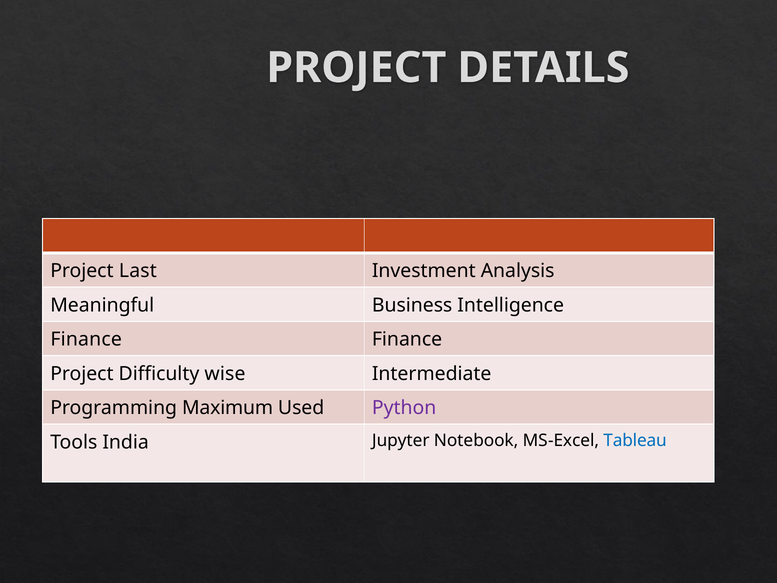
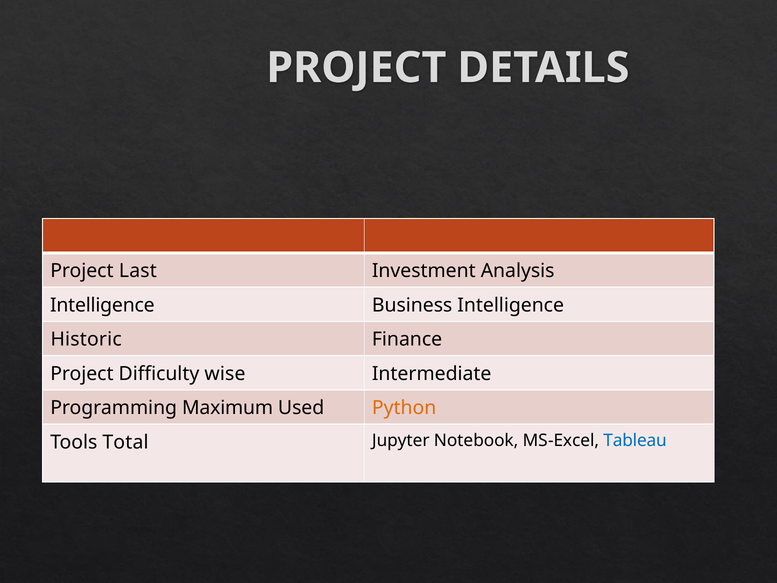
Meaningful: Meaningful -> Intelligence (102, 305)
Finance: Finance -> Historic (86, 339)
Python colour: purple -> orange (404, 408)
India: India -> Total (126, 442)
